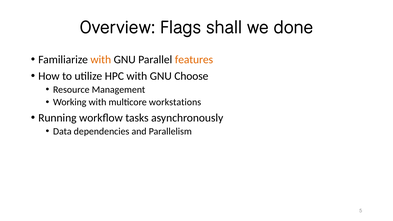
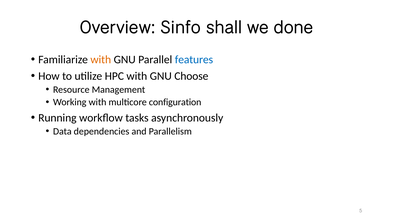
Flags: Flags -> Sinfo (181, 27)
features colour: orange -> blue (194, 60)
workstations: workstations -> configuration (175, 102)
